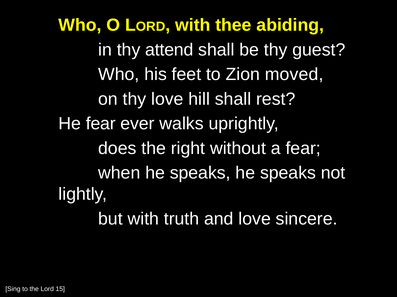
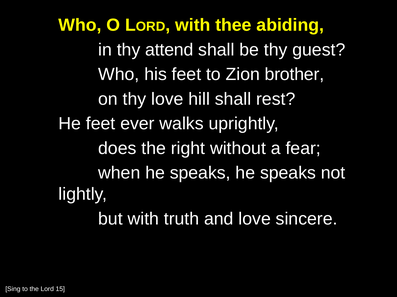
moved: moved -> brother (294, 75)
He fear: fear -> feet (101, 124)
